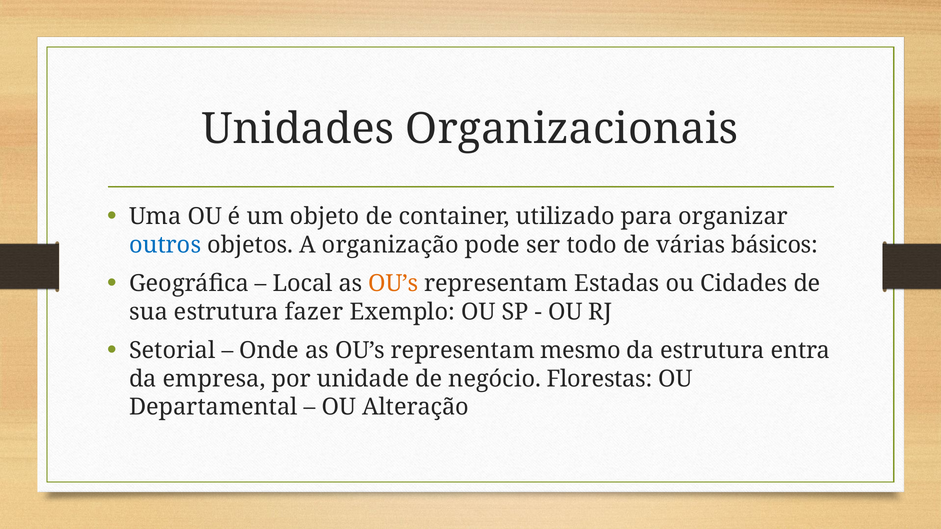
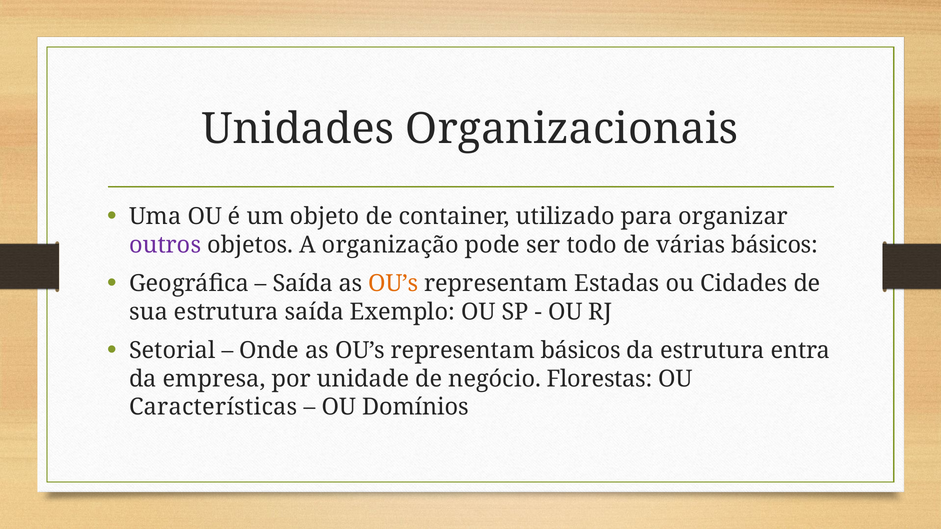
outros colour: blue -> purple (165, 245)
Local: Local -> Saída (303, 284)
estrutura fazer: fazer -> saída (314, 312)
representam mesmo: mesmo -> básicos (581, 351)
Departamental: Departamental -> Características (213, 407)
Alteração: Alteração -> Domínios (416, 407)
